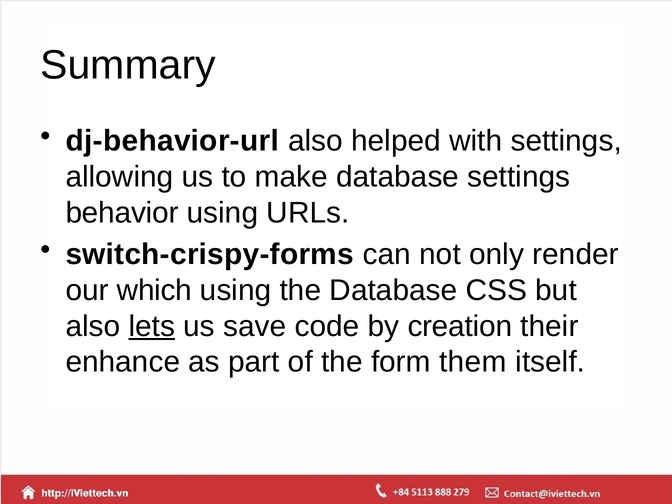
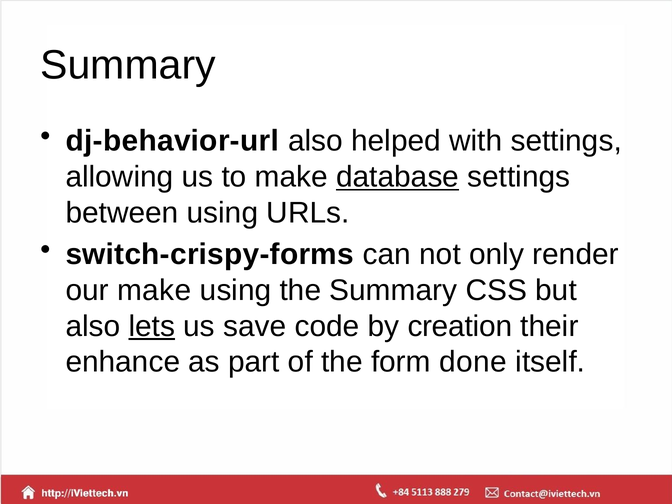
database underline: none -> present (398, 177)
behavior: behavior -> between (122, 213)
our which: which -> make (154, 290)
the Database: Database -> Summary (393, 290)
them: them -> done (473, 362)
